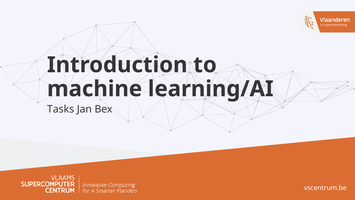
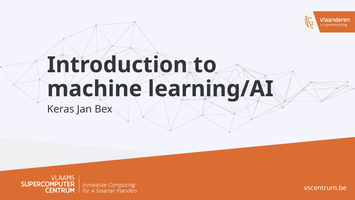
Tasks: Tasks -> Keras (61, 109)
